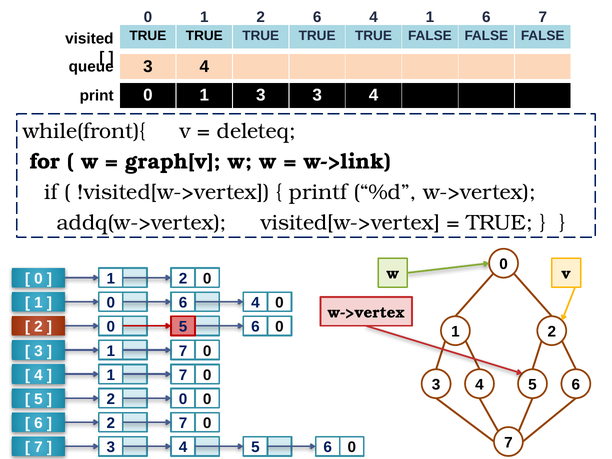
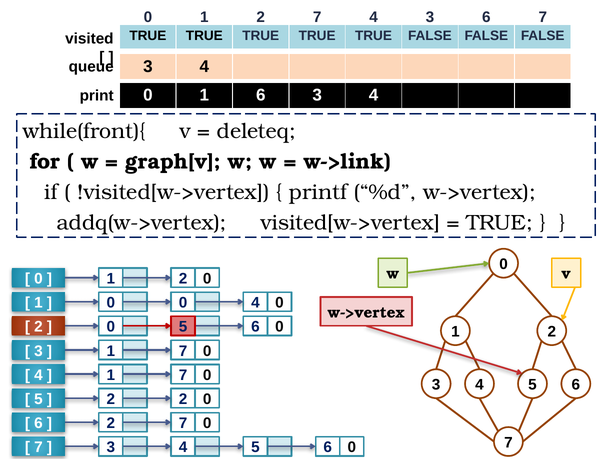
1 2 6: 6 -> 7 (317, 17)
1: 1 -> 3 (430, 17)
1 3: 3 -> 6 (261, 95)
6: 6 -> 0 (183, 303)
0: 0 -> 2 (183, 399)
